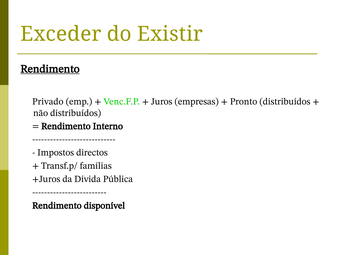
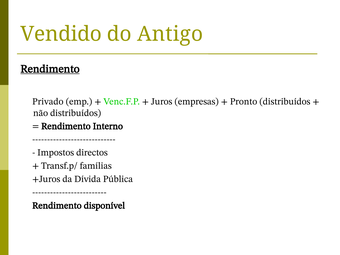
Exceder: Exceder -> Vendido (61, 34)
Existir: Existir -> Antigo (170, 34)
